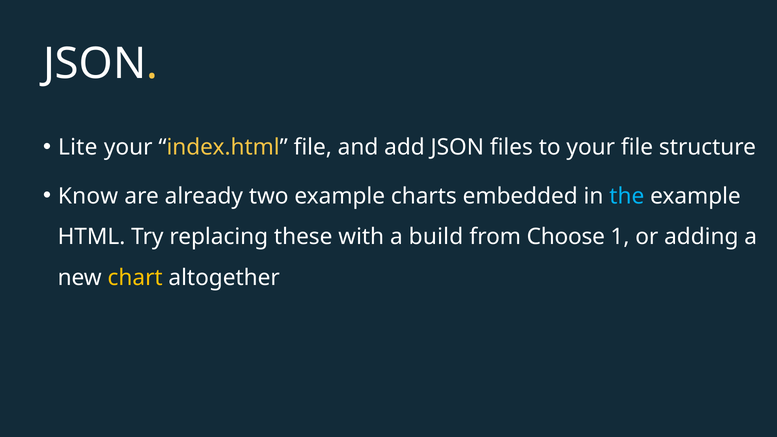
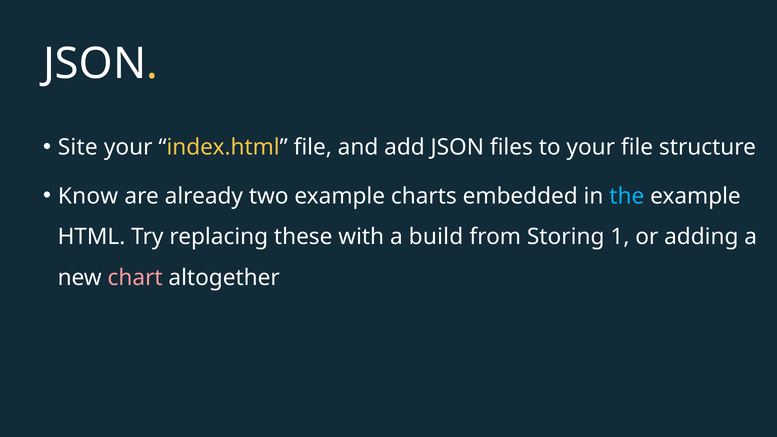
Lite: Lite -> Site (78, 147)
Choose: Choose -> Storing (566, 237)
chart colour: yellow -> pink (135, 278)
